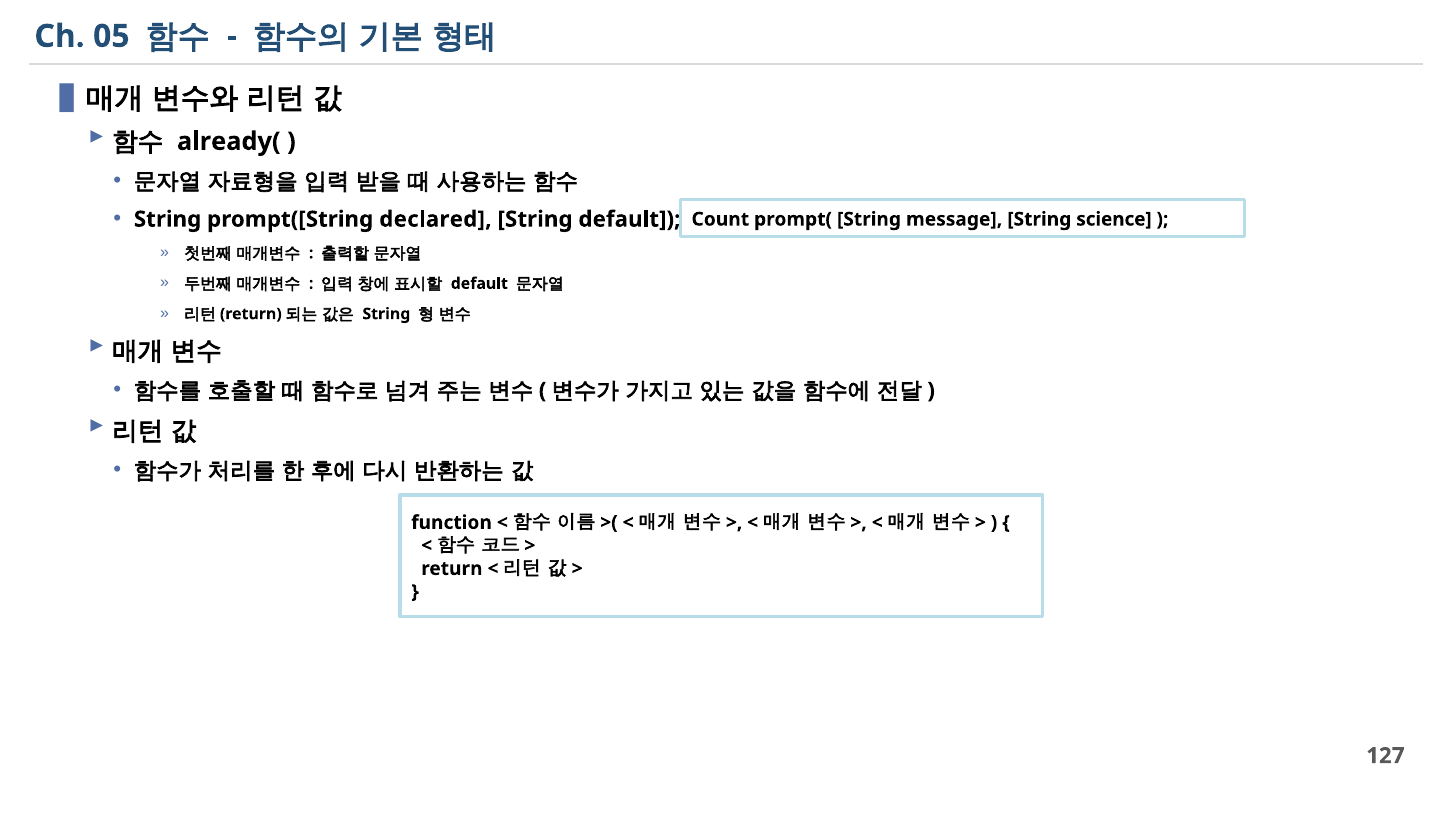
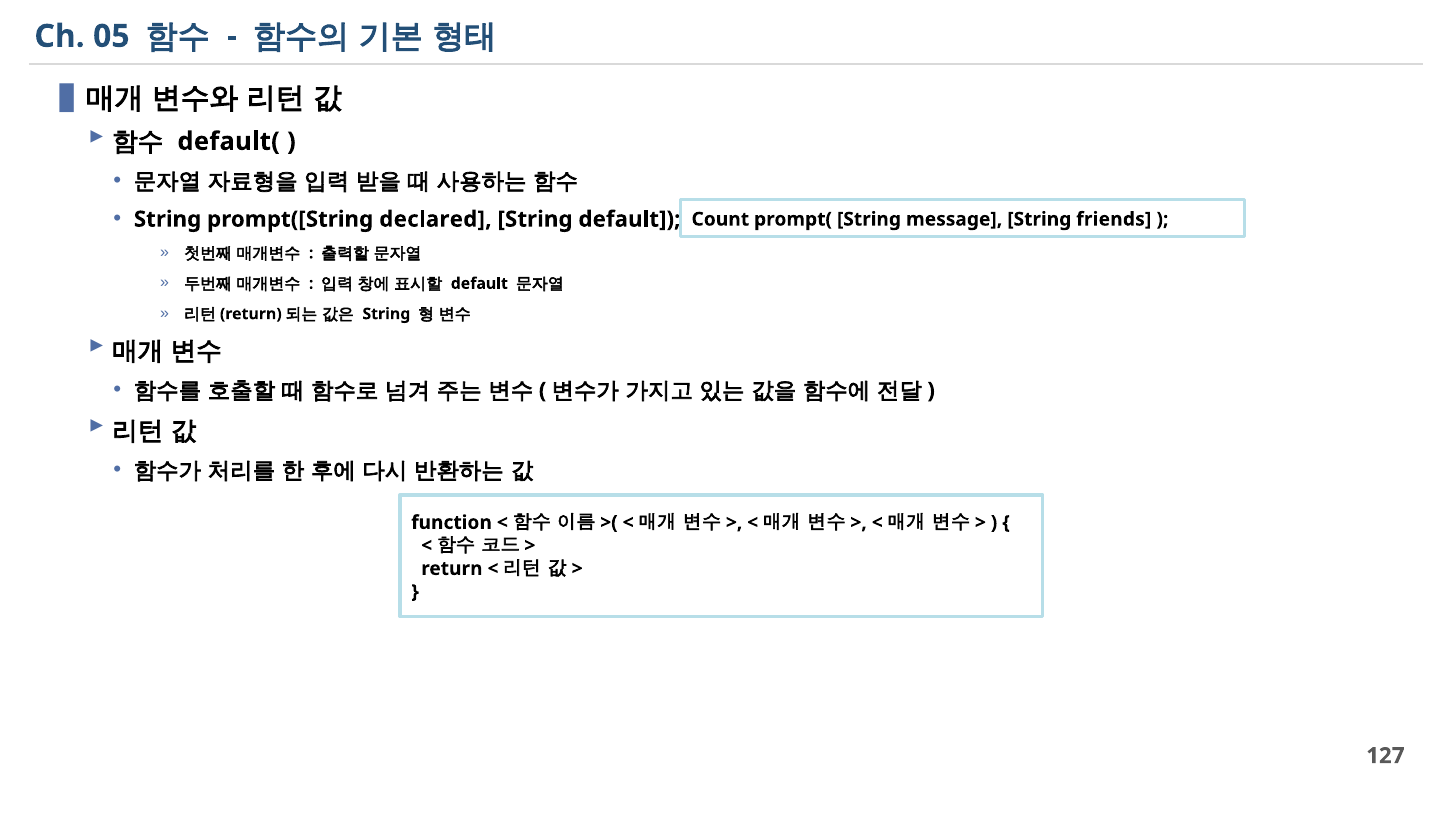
already(: already( -> default( (229, 141)
science: science -> friends (1114, 219)
